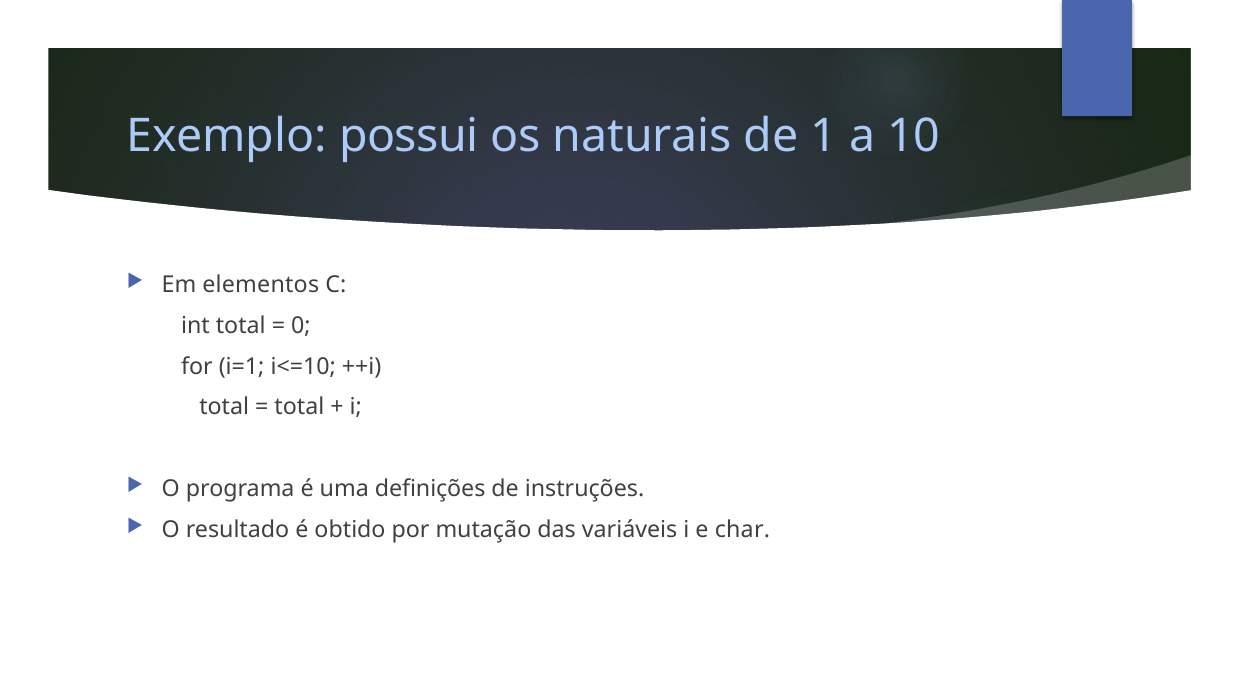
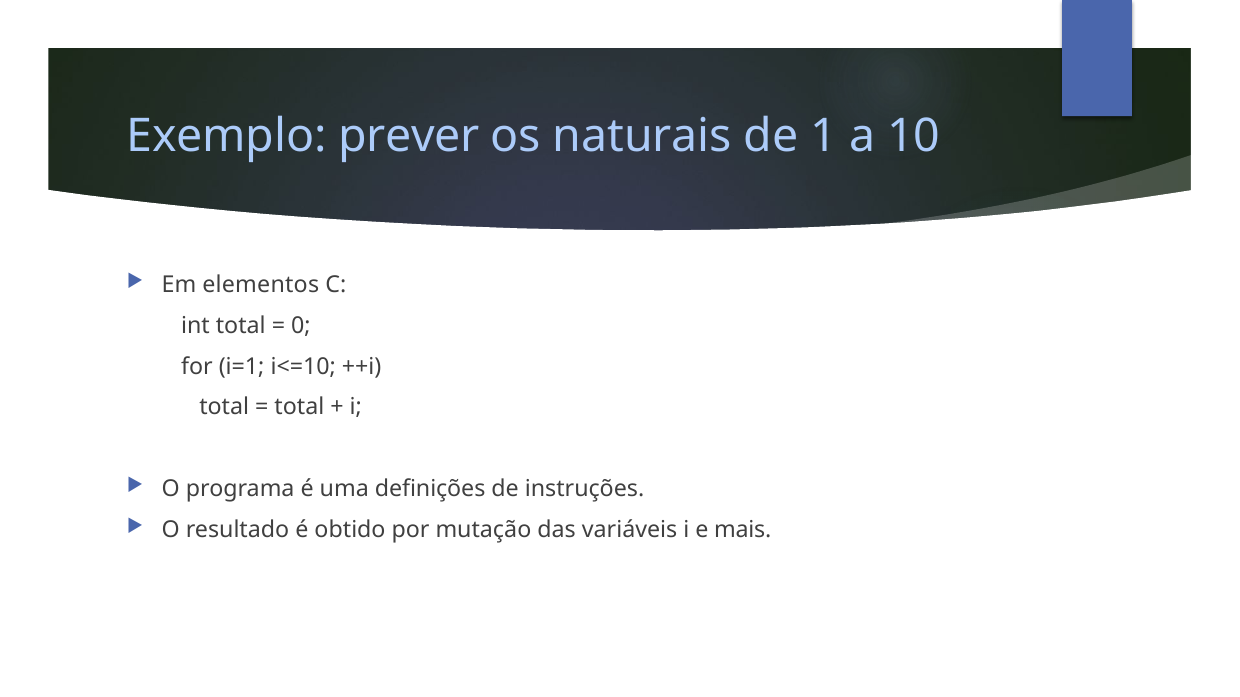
possui: possui -> prever (409, 137)
char: char -> mais (743, 530)
